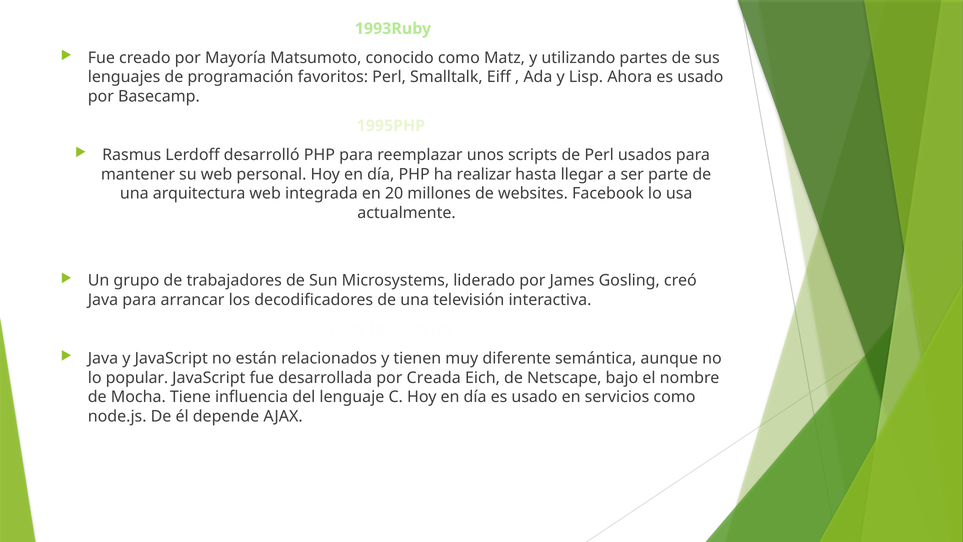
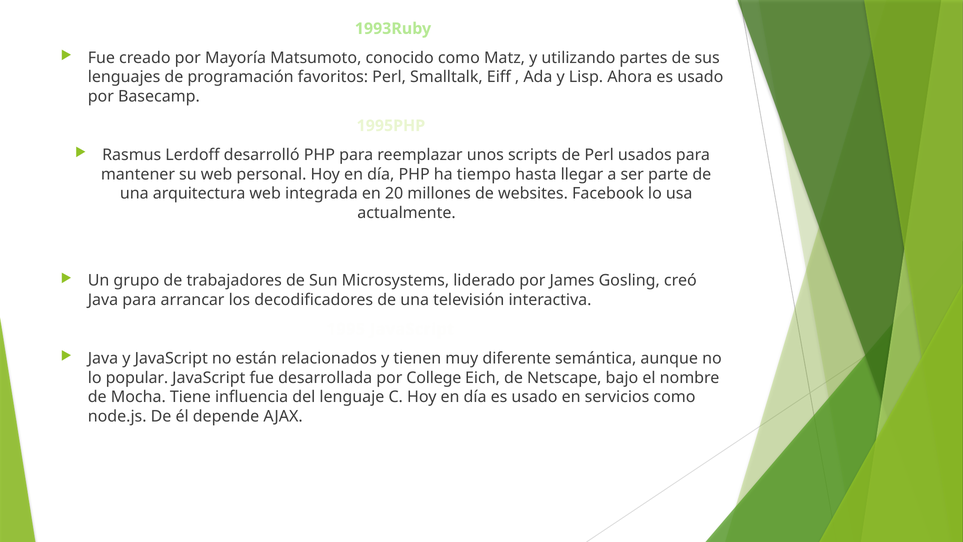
realizar: realizar -> tiempo (484, 174)
Creada: Creada -> College (434, 378)
